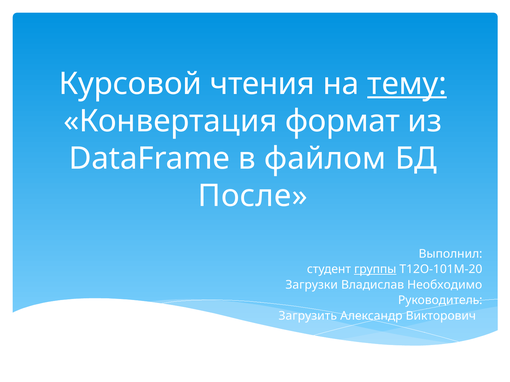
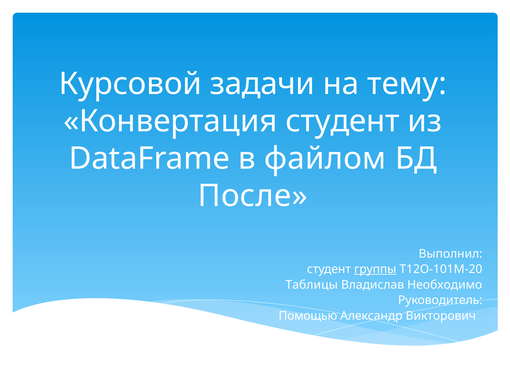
чтения: чтения -> задачи (262, 84)
тему underline: present -> none (407, 84)
Конвертация формат: формат -> студент (343, 121)
Загрузки: Загрузки -> Таблицы (312, 285)
Загрузить: Загрузить -> Помощью (308, 316)
